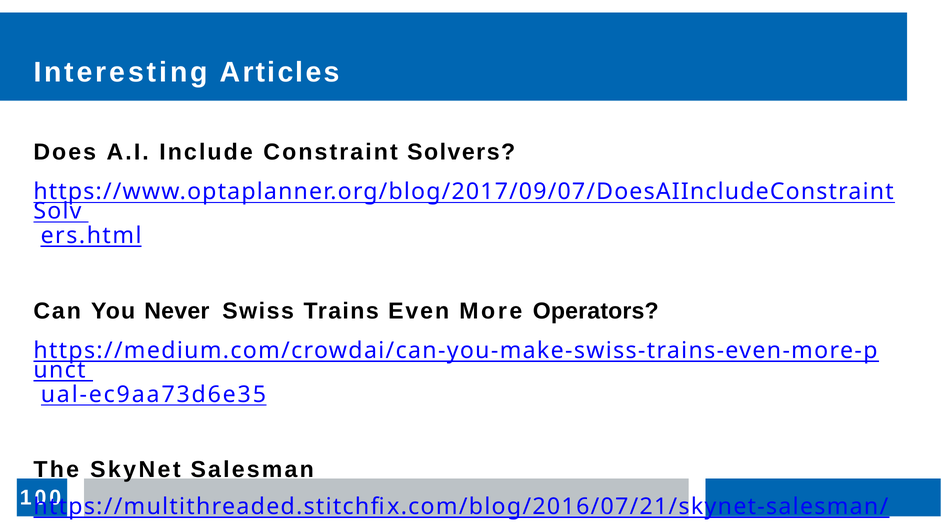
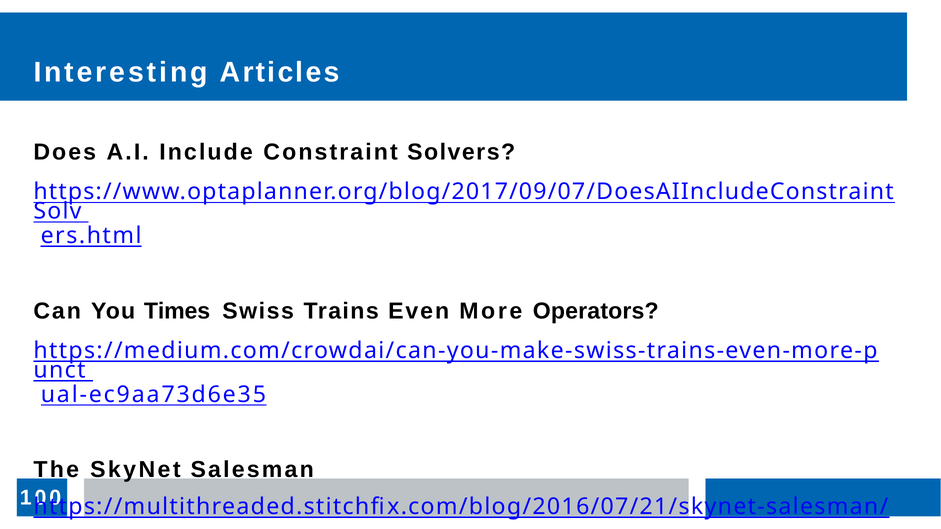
Never: Never -> Times (177, 311)
